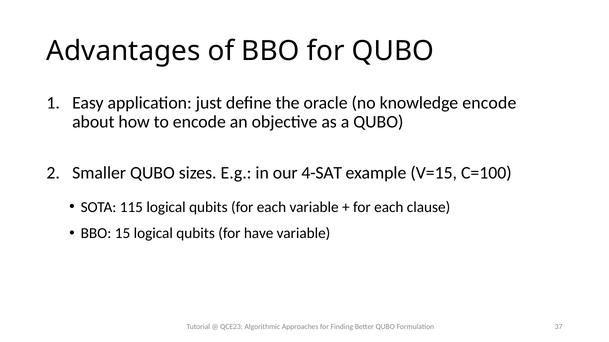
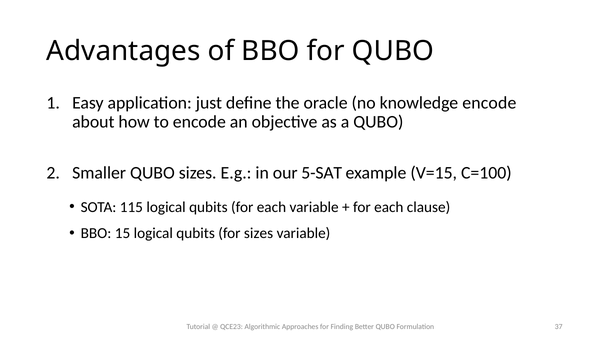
4-SAT: 4-SAT -> 5-SAT (322, 173)
for have: have -> sizes (259, 234)
